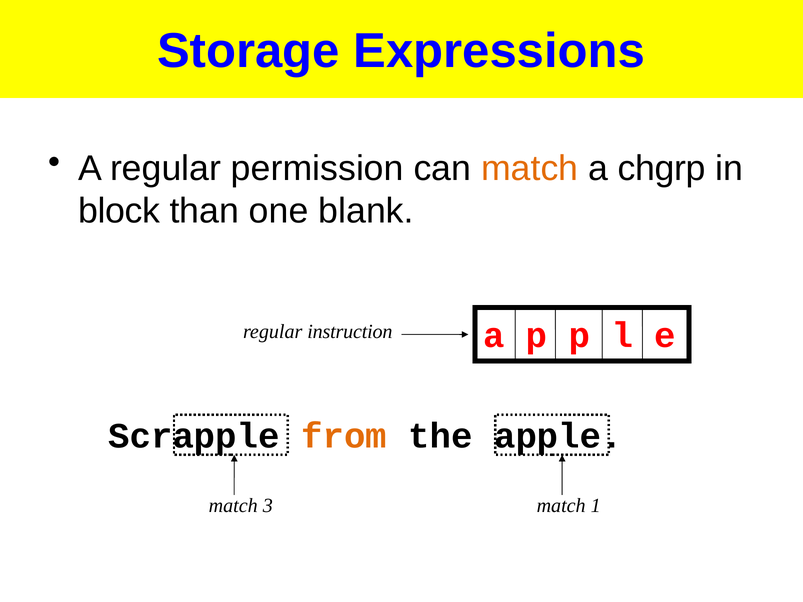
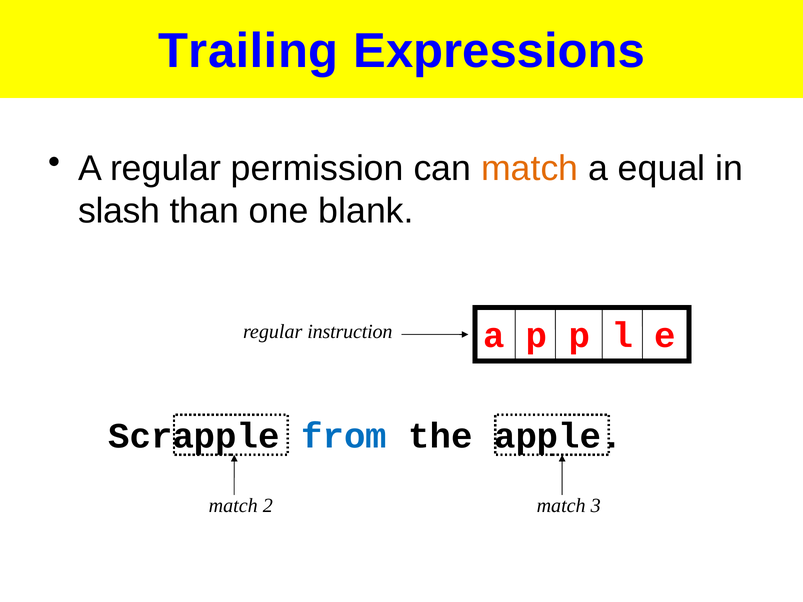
Storage: Storage -> Trailing (248, 51)
chgrp: chgrp -> equal (662, 168)
block: block -> slash (119, 211)
from colour: orange -> blue (344, 436)
3: 3 -> 2 (268, 506)
1: 1 -> 3 (596, 506)
